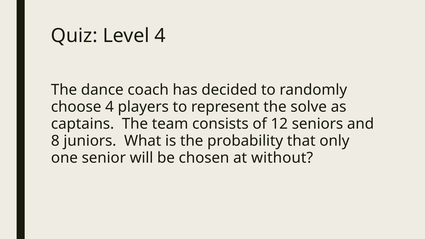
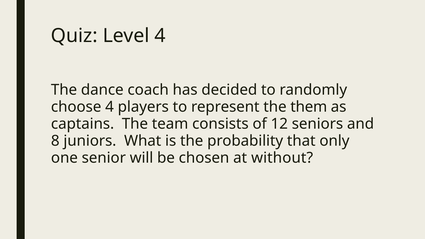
solve: solve -> them (309, 107)
